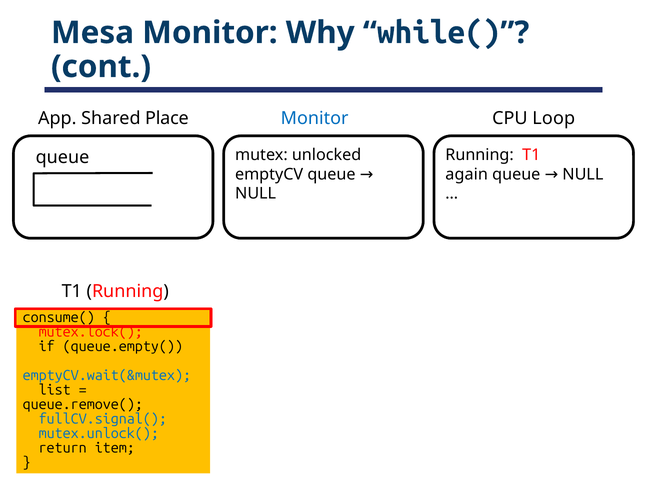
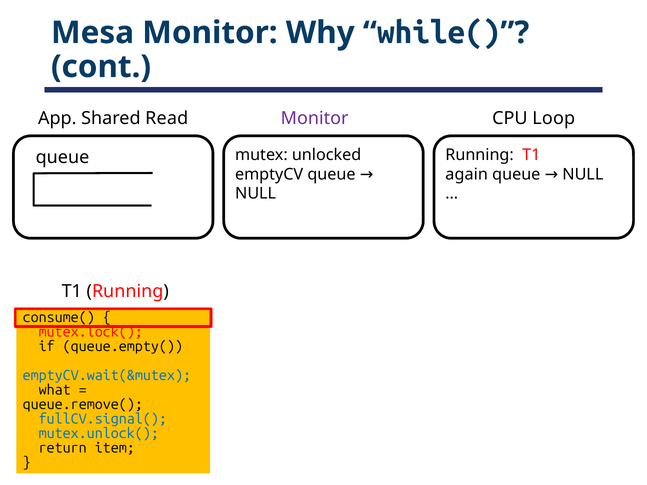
Place: Place -> Read (167, 118)
Monitor colour: blue -> purple (315, 118)
list: list -> what (55, 390)
